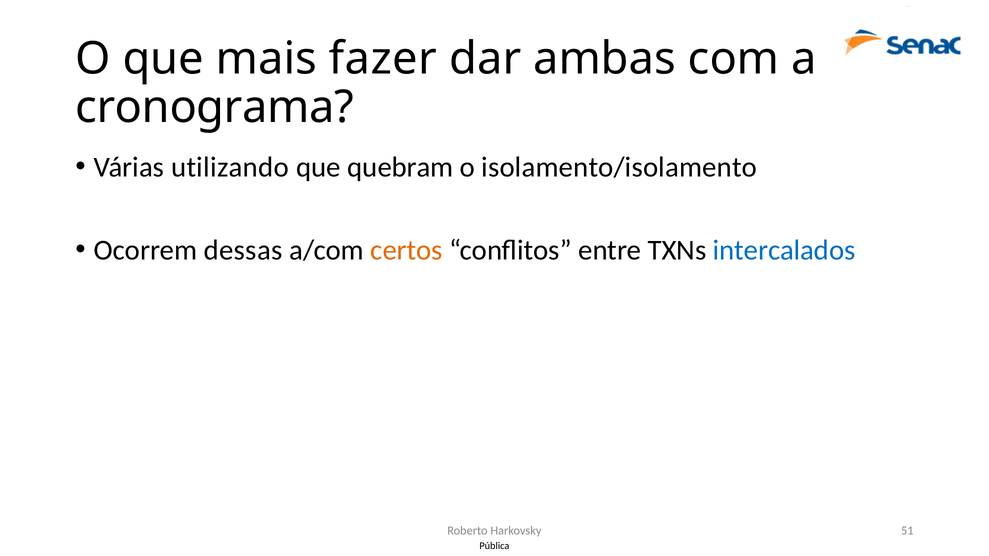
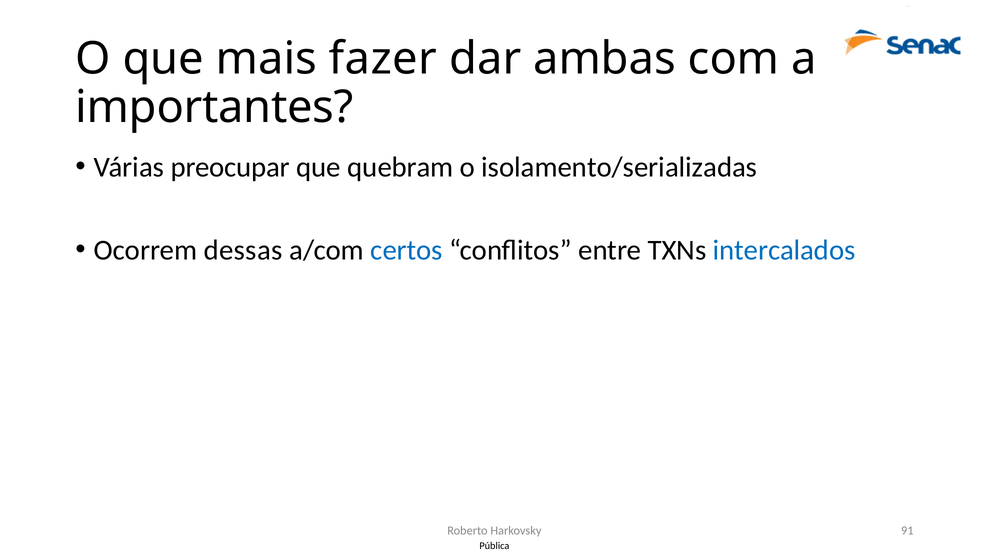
cronograma: cronograma -> importantes (214, 108)
utilizando: utilizando -> preocupar (230, 167)
isolamento/isolamento: isolamento/isolamento -> isolamento/serializadas (619, 167)
certos colour: orange -> blue (407, 250)
51: 51 -> 91 (907, 531)
